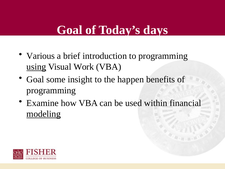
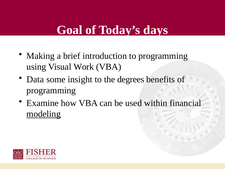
Various: Various -> Making (41, 56)
using underline: present -> none (36, 67)
Goal: Goal -> Data (35, 79)
happen: happen -> degrees (131, 79)
